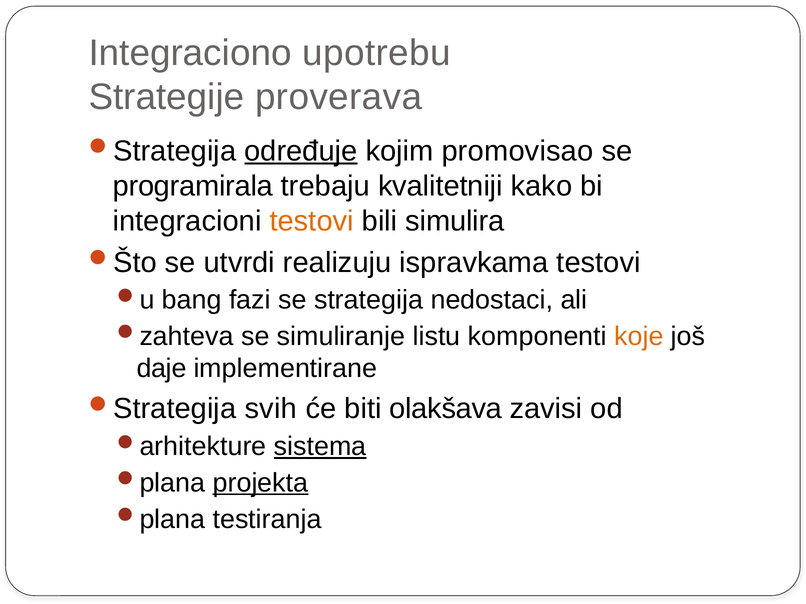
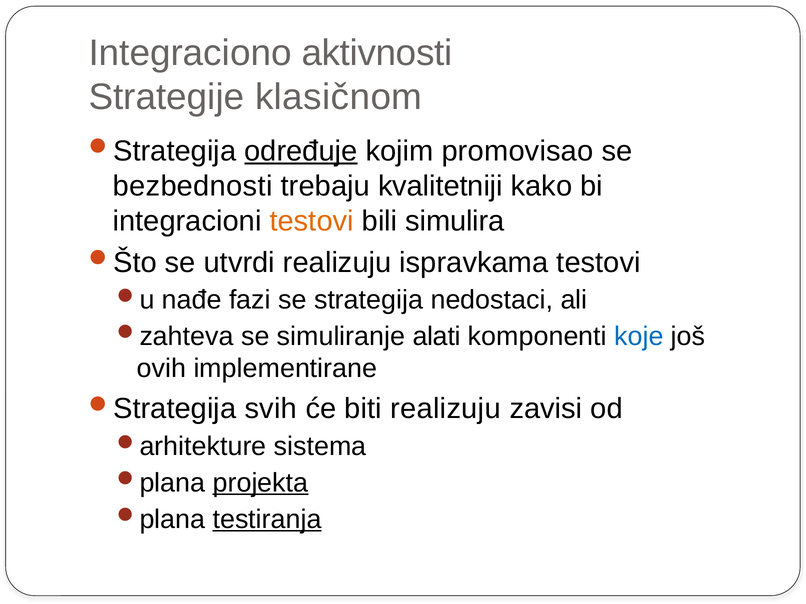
upotrebu: upotrebu -> aktivnosti (377, 53)
proverava: proverava -> klasičnom (339, 97)
programirala: programirala -> bezbednosti (193, 186)
bang: bang -> nađe (192, 300)
listu: listu -> alati (437, 337)
koje colour: orange -> blue (639, 337)
daje: daje -> ovih (162, 369)
biti olakšava: olakšava -> realizuju (445, 409)
sistema underline: present -> none (320, 447)
testiranja underline: none -> present (267, 520)
